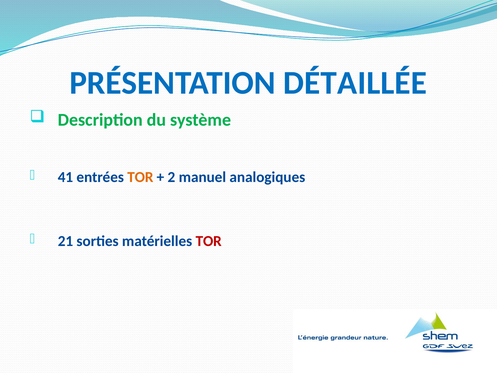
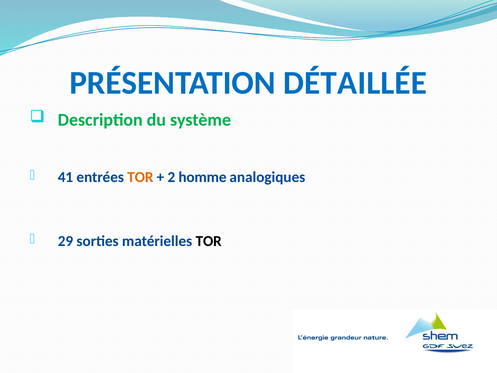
manuel: manuel -> homme (202, 177)
21: 21 -> 29 (65, 241)
TOR colour: red -> black (209, 241)
